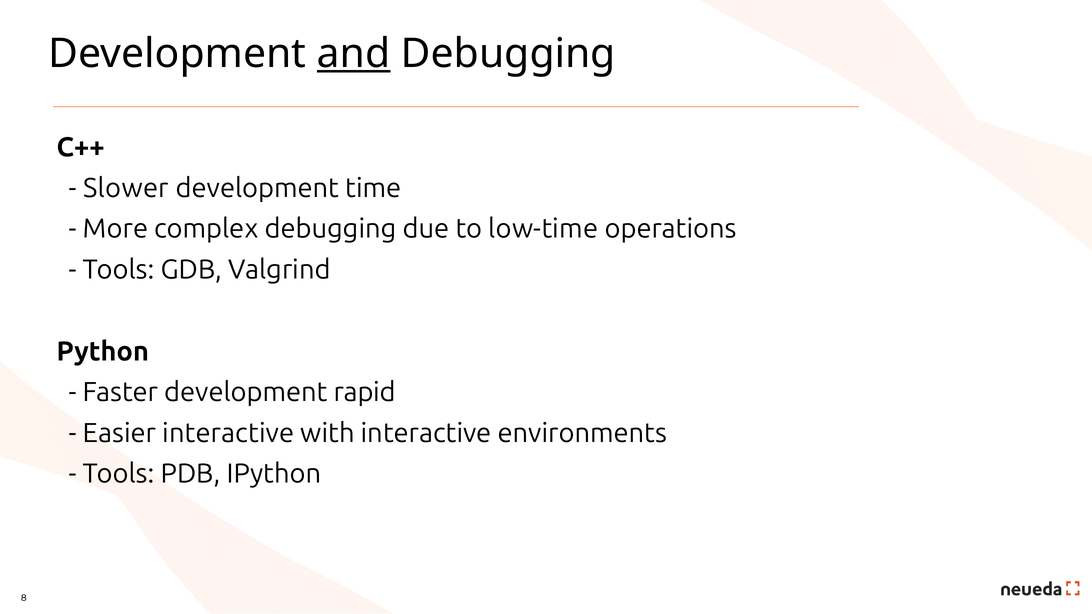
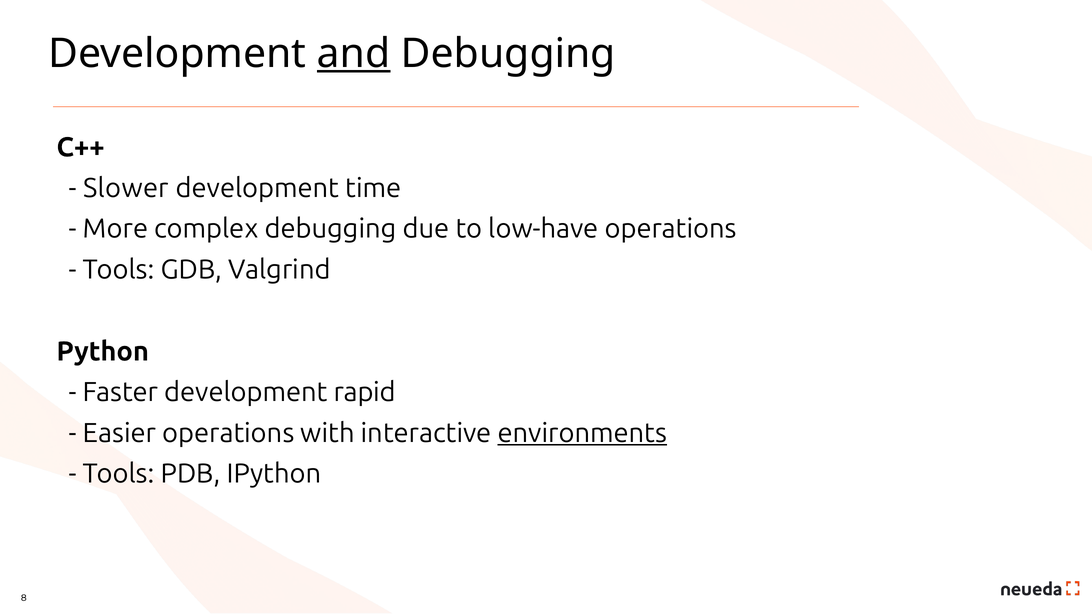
low-time: low-time -> low-have (543, 229)
Easier interactive: interactive -> operations (228, 433)
environments underline: none -> present (582, 433)
